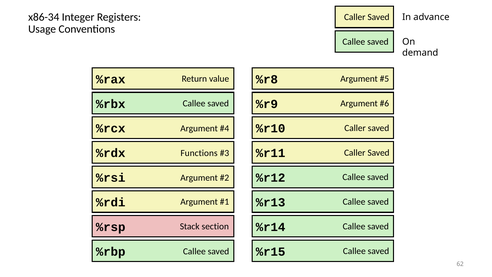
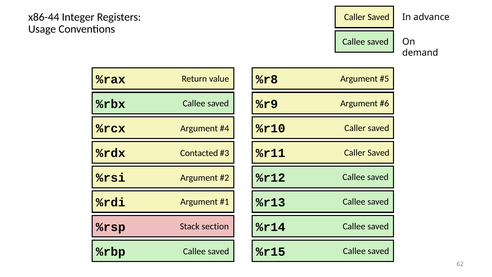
x86-34: x86-34 -> x86-44 (44, 17)
Functions: Functions -> Contacted (199, 153)
